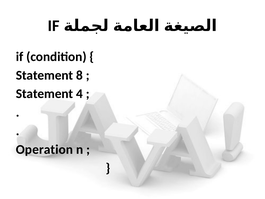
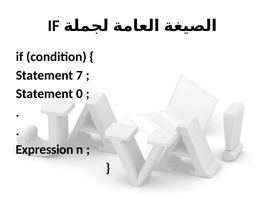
8: 8 -> 7 (79, 75)
4: 4 -> 0 (79, 94)
Operation: Operation -> Expression (45, 149)
